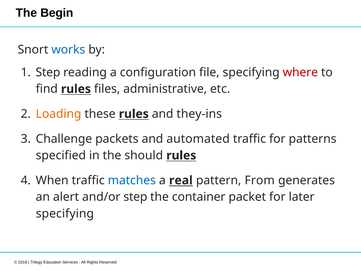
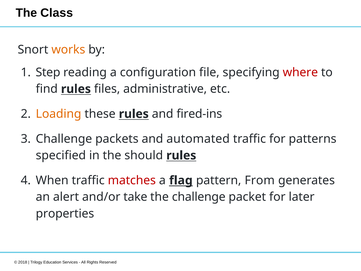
Begin: Begin -> Class (57, 13)
works colour: blue -> orange (68, 50)
they-ins: they-ins -> fired-ins (199, 114)
matches colour: blue -> red (132, 180)
real: real -> flag (181, 180)
and/or step: step -> take (135, 197)
the container: container -> challenge (199, 197)
specifying: specifying -> properties (65, 213)
